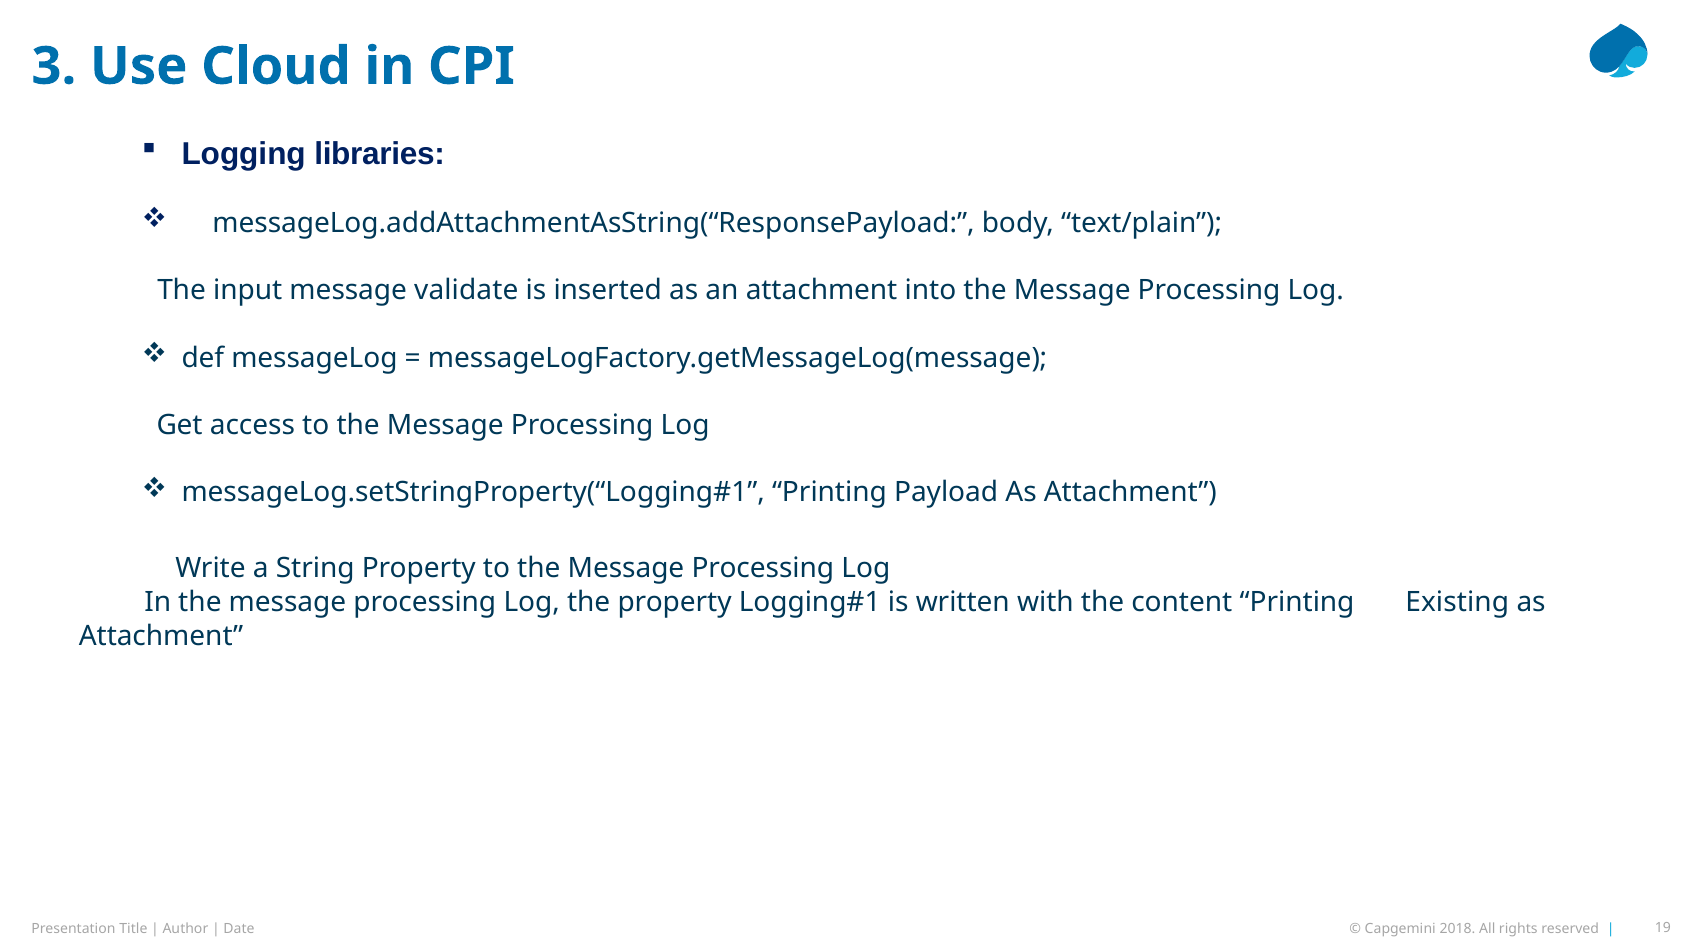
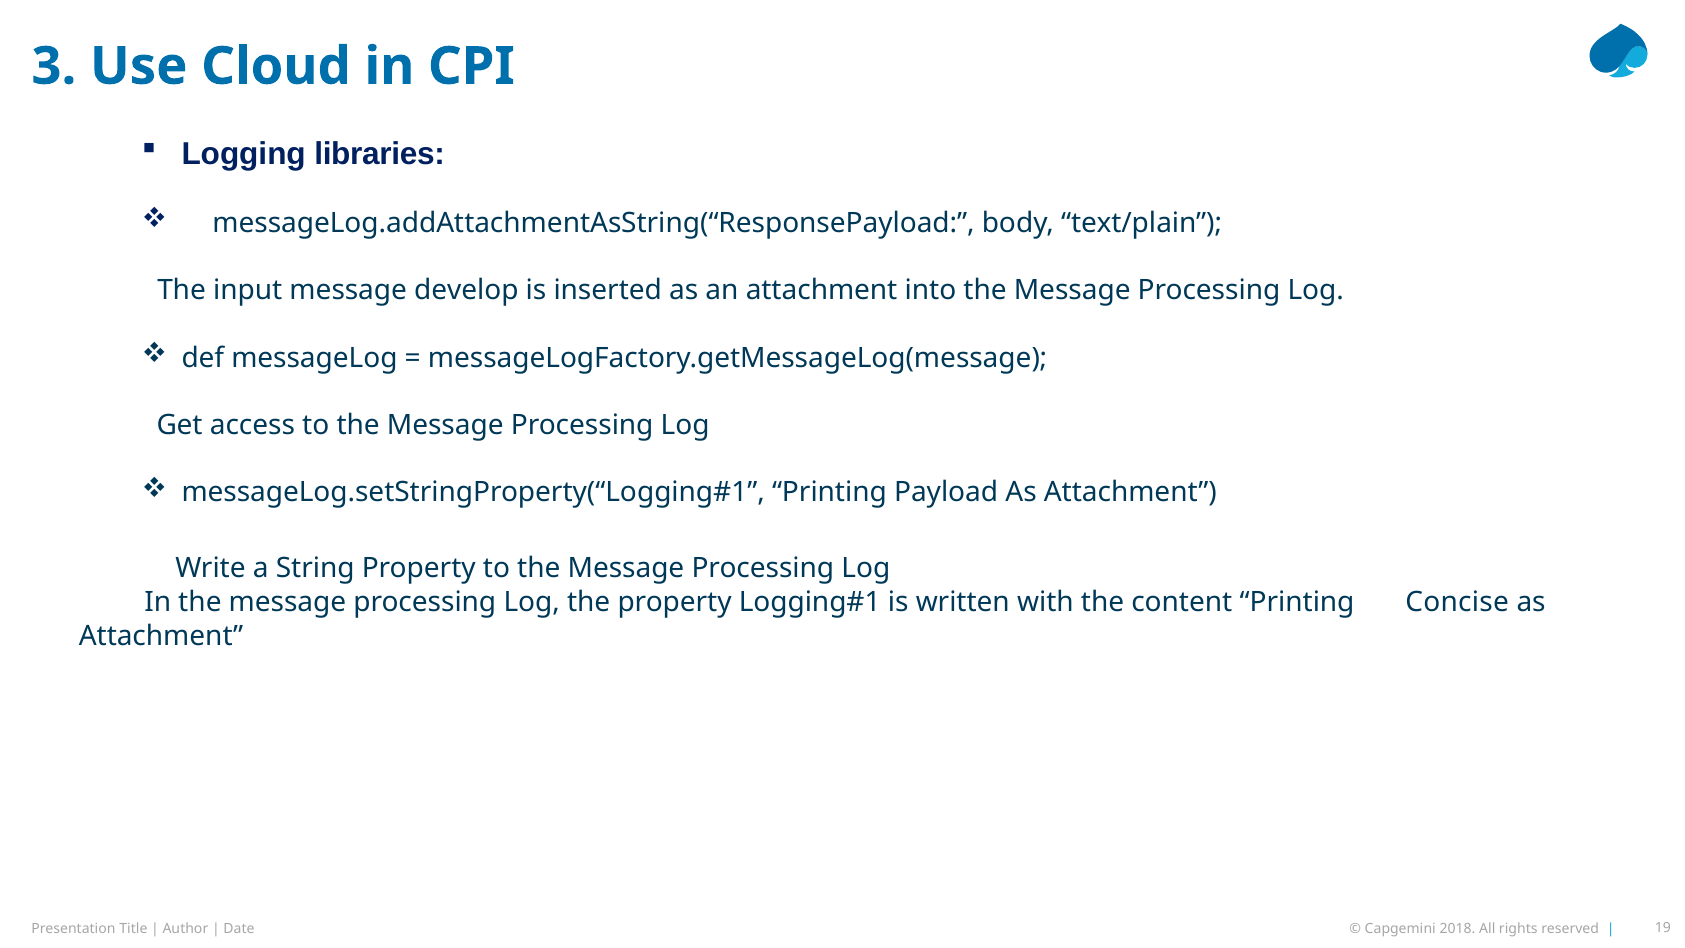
validate: validate -> develop (466, 290)
Existing: Existing -> Concise (1457, 602)
